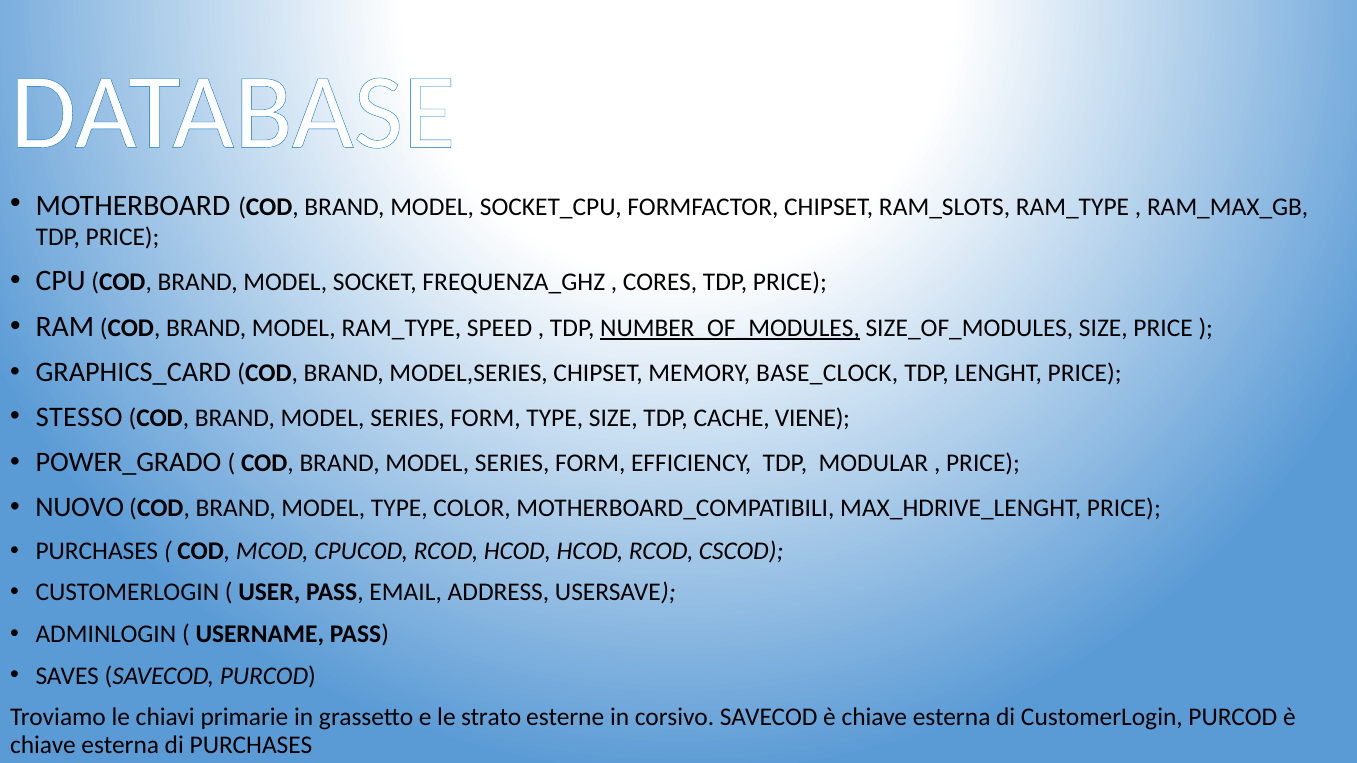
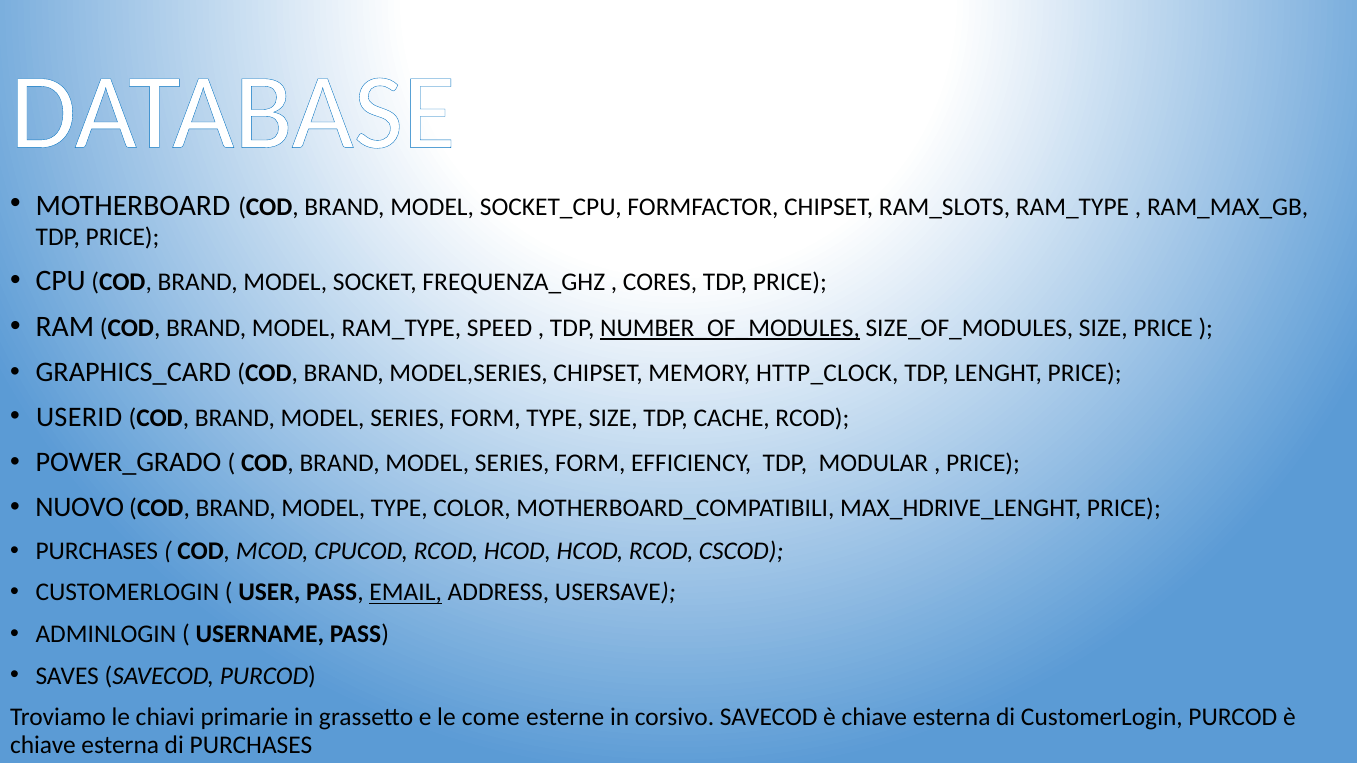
BASE_CLOCK: BASE_CLOCK -> HTTP_CLOCK (827, 373)
STESSO: STESSO -> USERID (79, 417)
CACHE VIENE: VIENE -> RCOD (812, 418)
EMAIL underline: none -> present (406, 593)
strato: strato -> come (491, 718)
